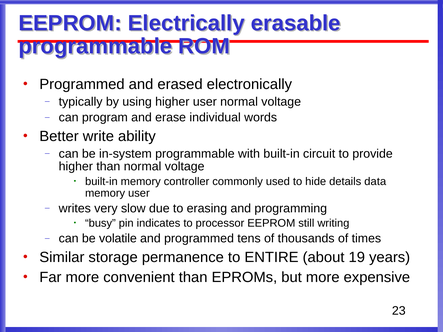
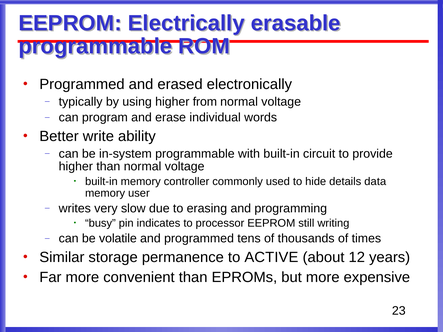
higher user: user -> from (205, 102)
ENTIRE: ENTIRE -> ACTIVE (271, 257)
19: 19 -> 12 (357, 257)
